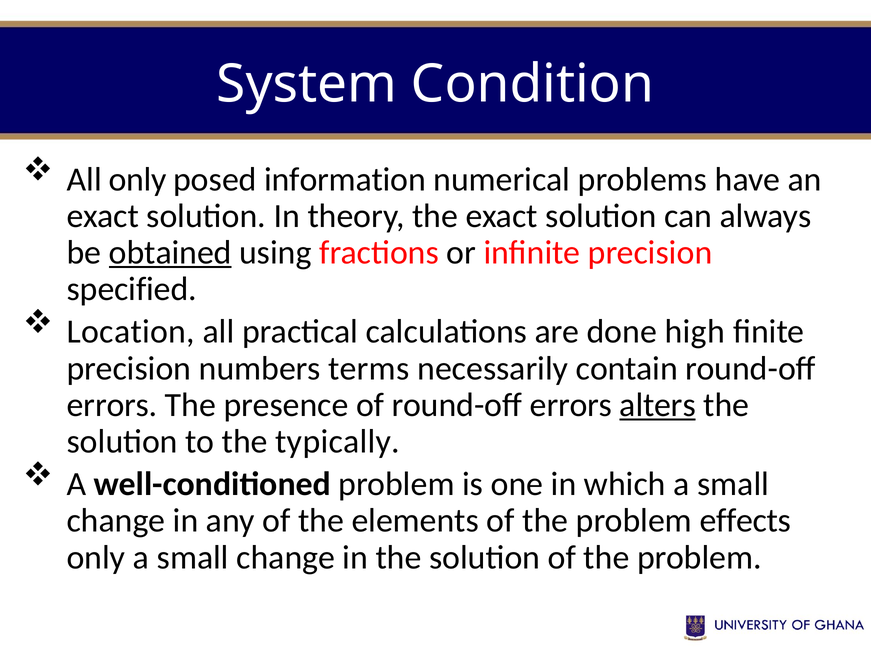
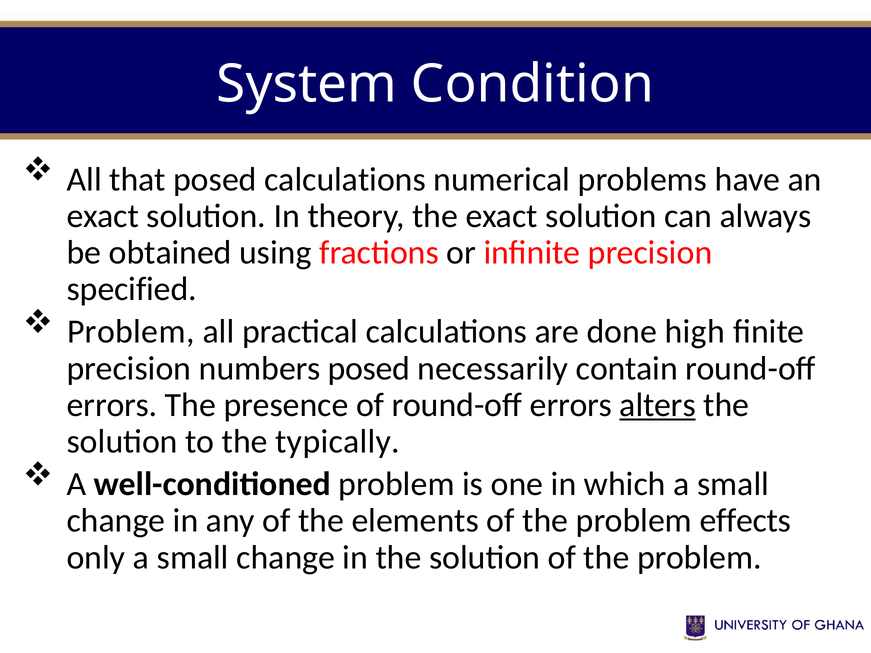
All only: only -> that (138, 179)
posed information: information -> calculations (345, 179)
obtained underline: present -> none (170, 253)
Location: Location -> Problem (131, 332)
numbers terms: terms -> posed (369, 369)
